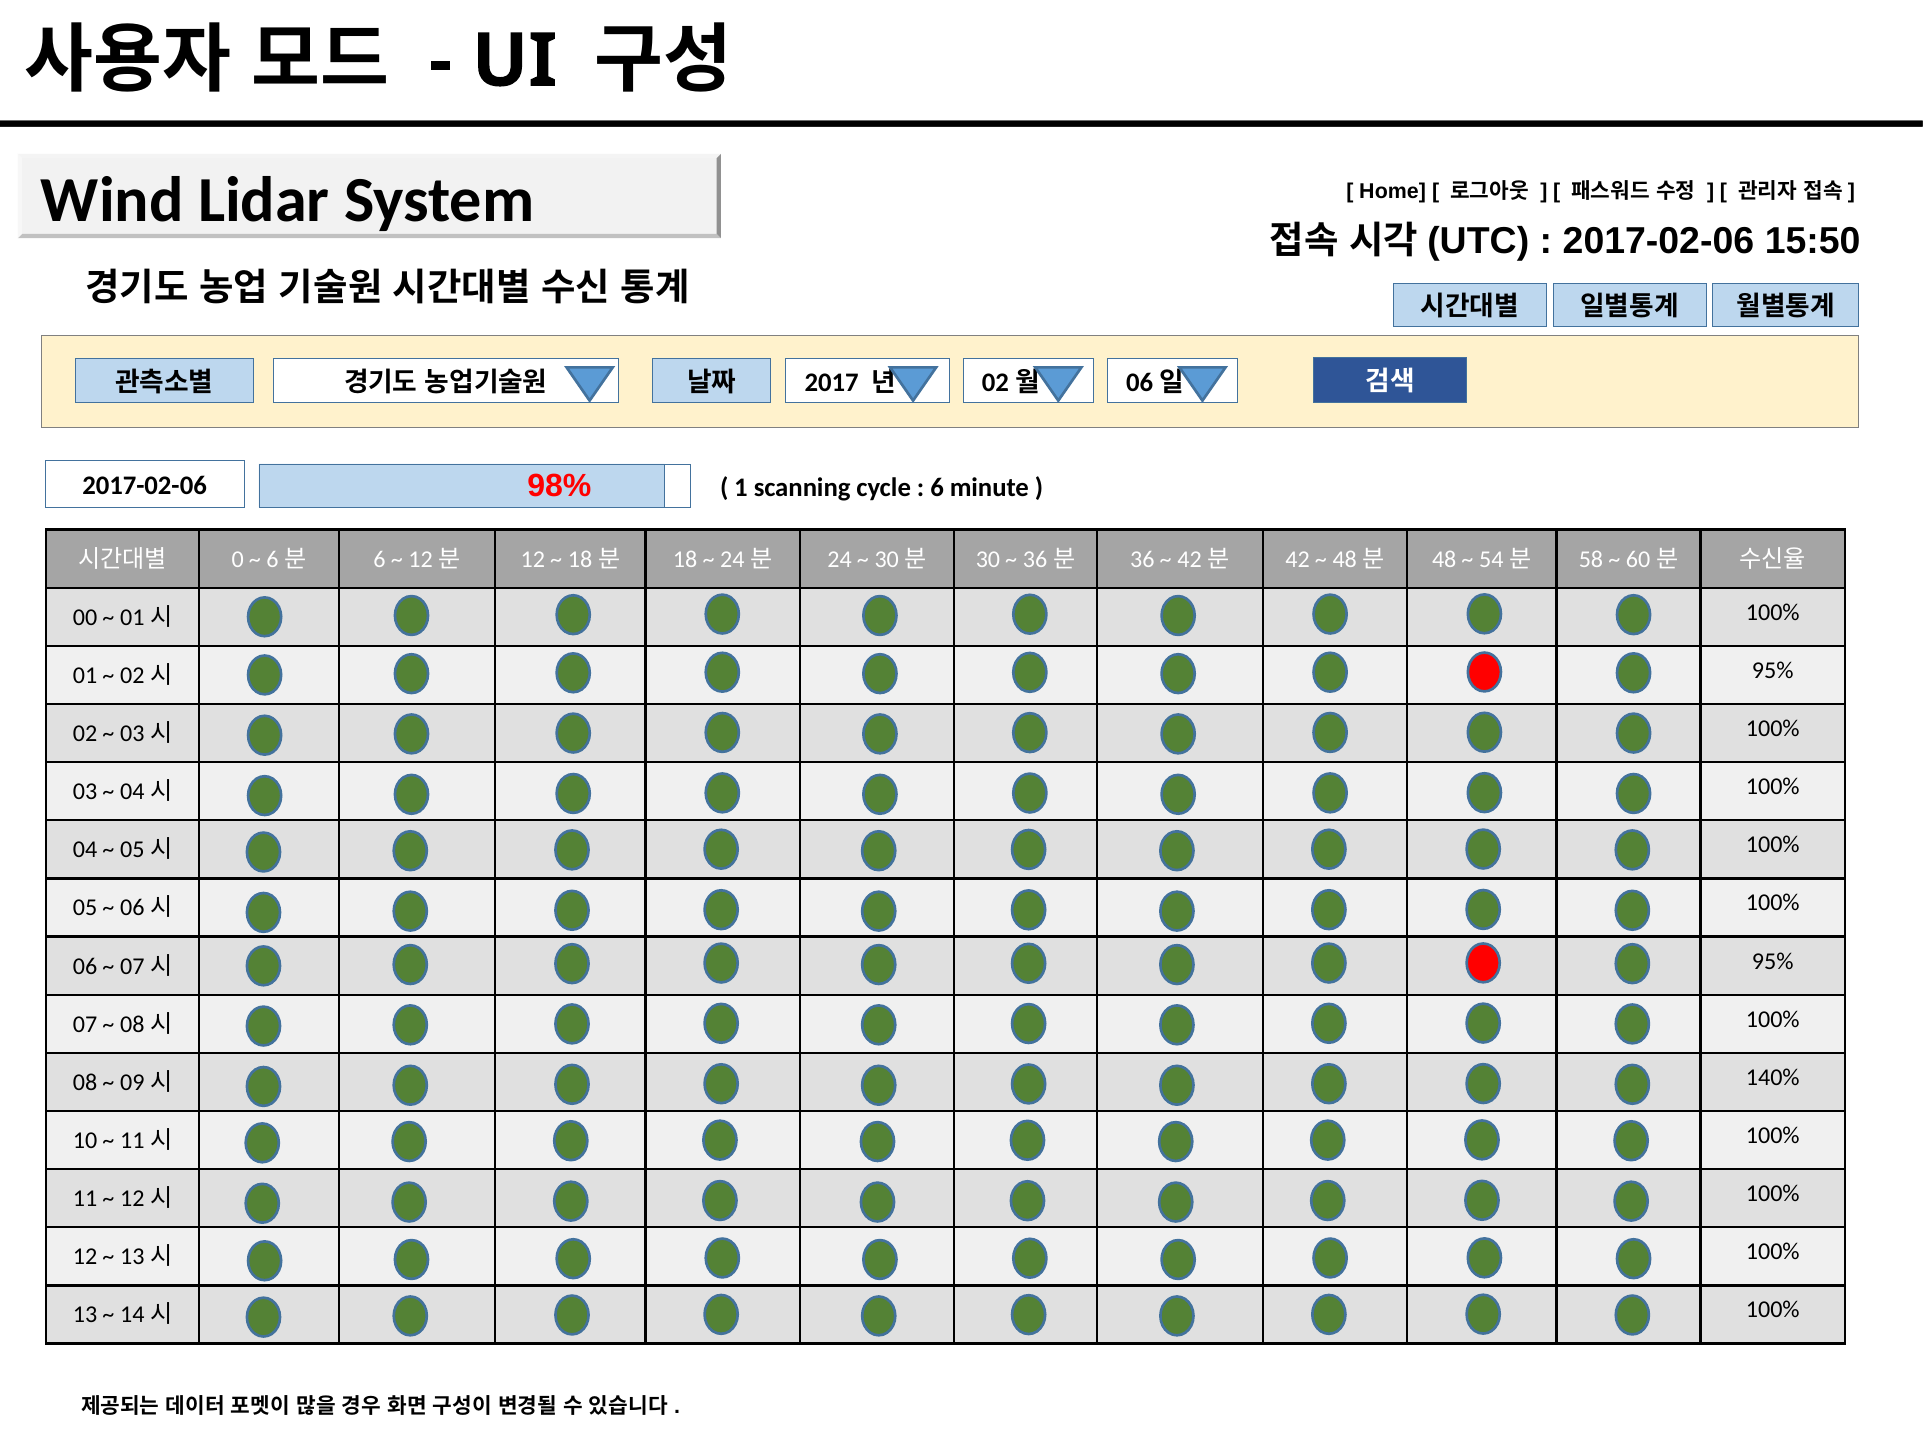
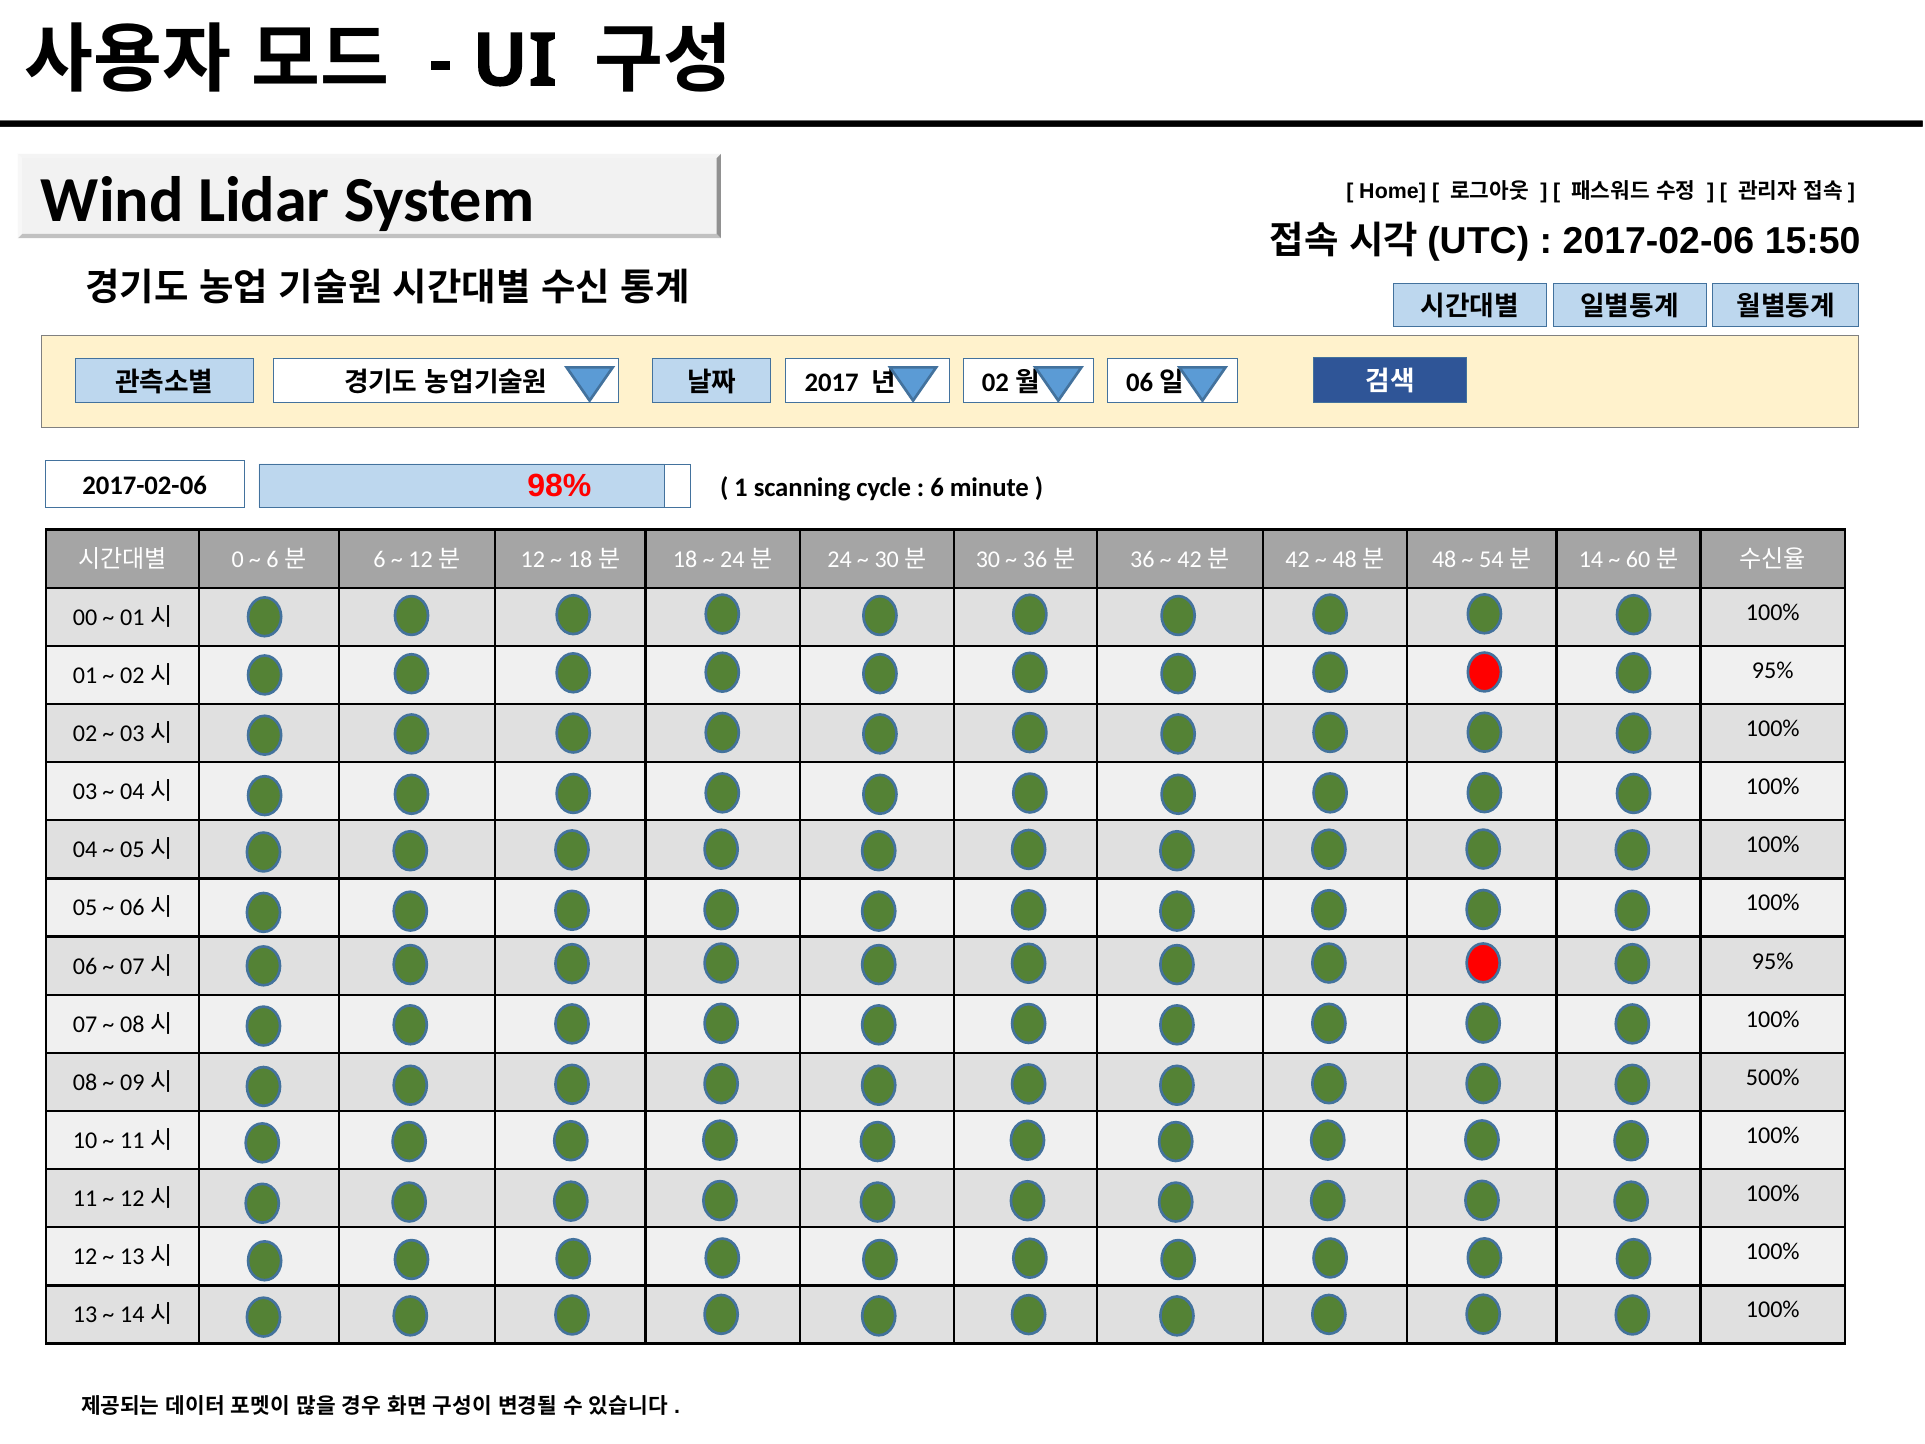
58: 58 -> 14 (1591, 559)
140%: 140% -> 500% (1773, 1077)
